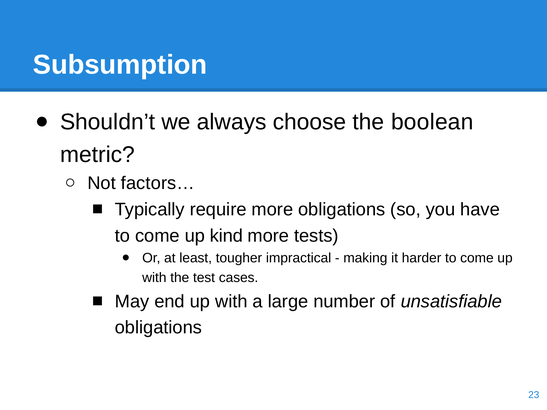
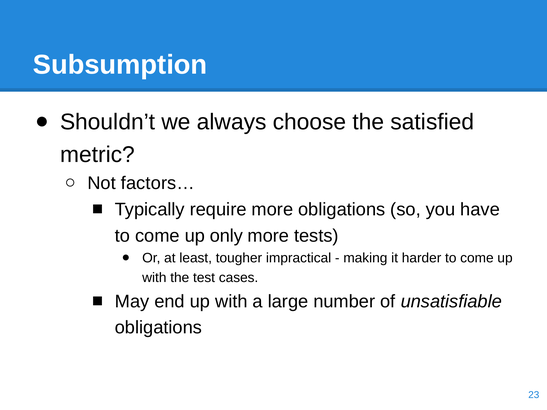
boolean: boolean -> satisfied (432, 122)
kind: kind -> only (226, 236)
